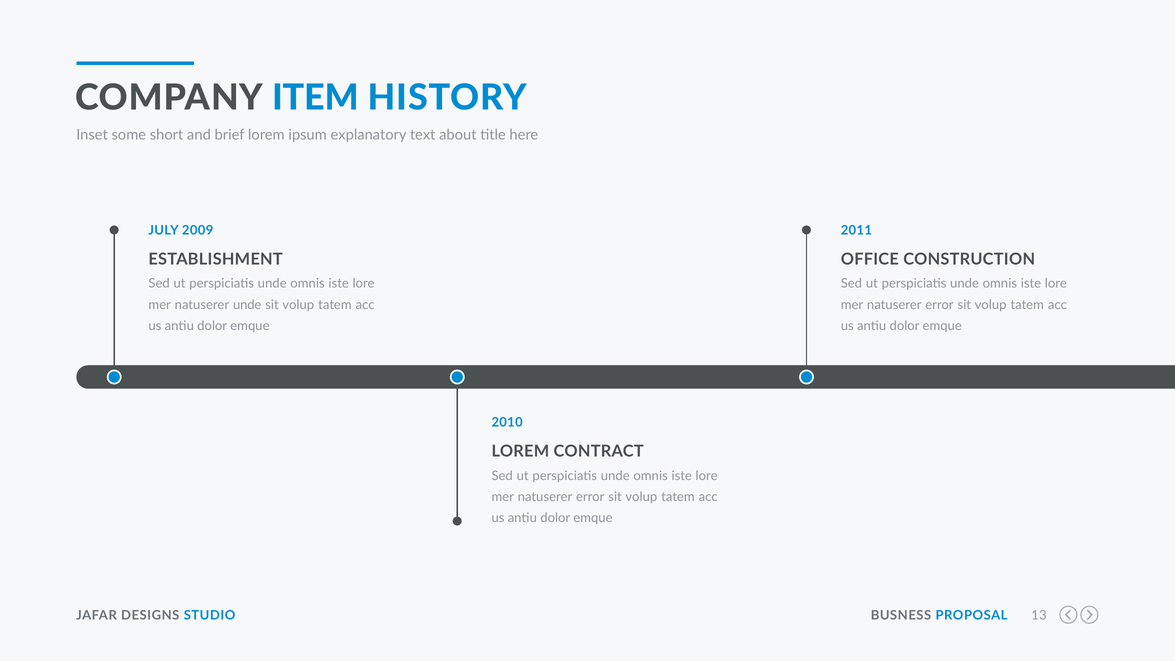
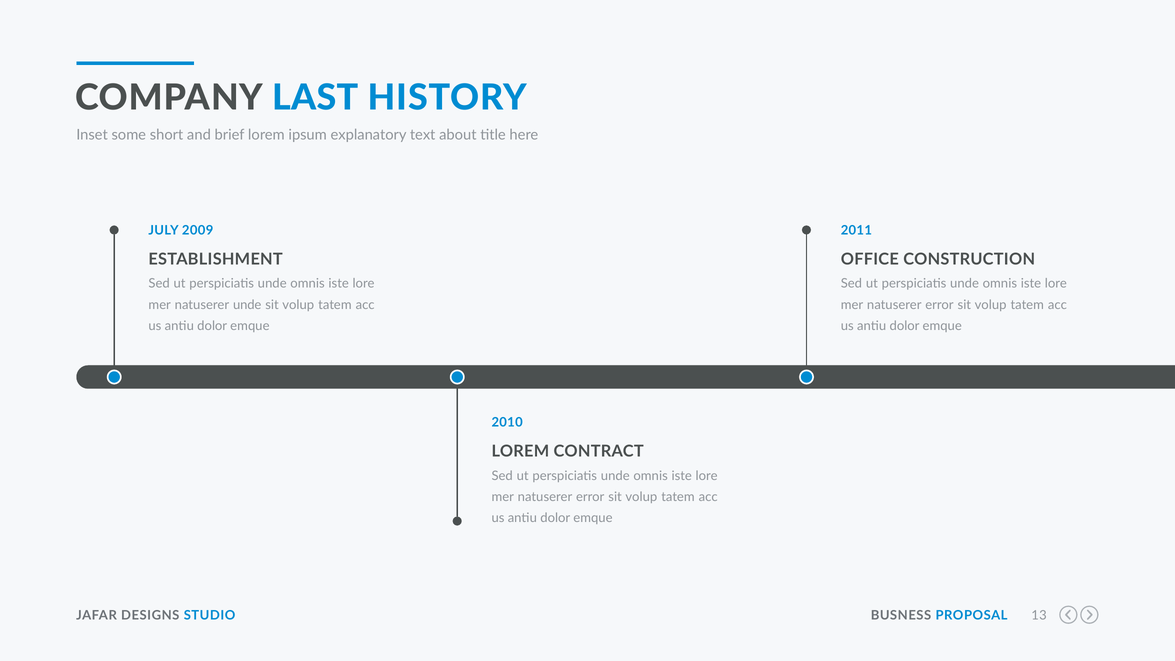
ITEM: ITEM -> LAST (315, 98)
